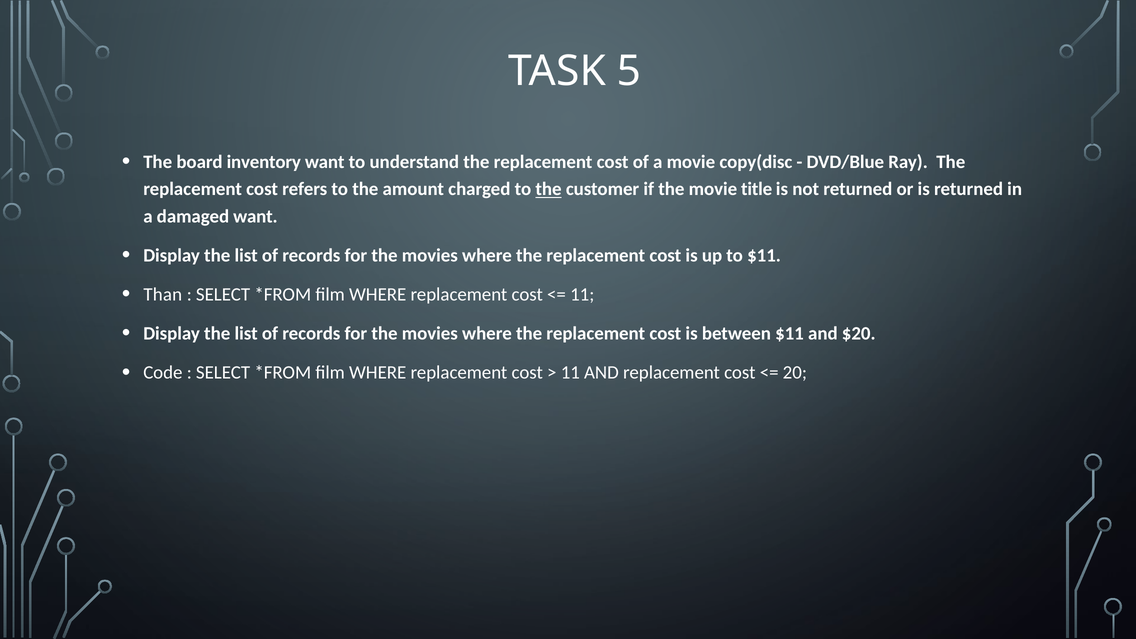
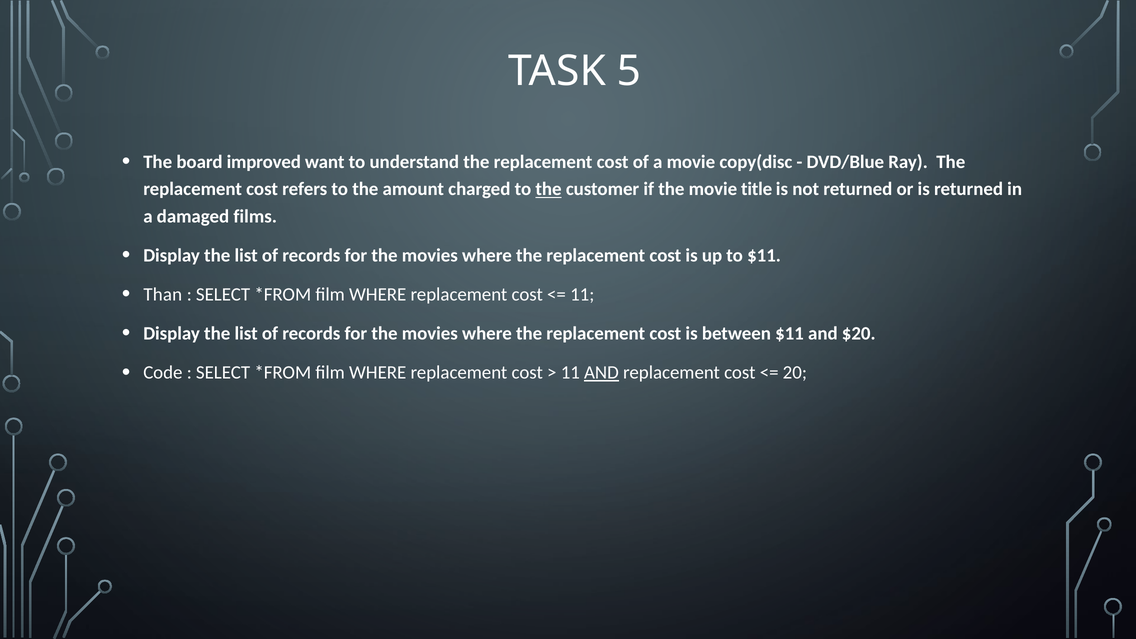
inventory: inventory -> improved (264, 162)
damaged want: want -> films (255, 216)
AND underline: none -> present (601, 373)
